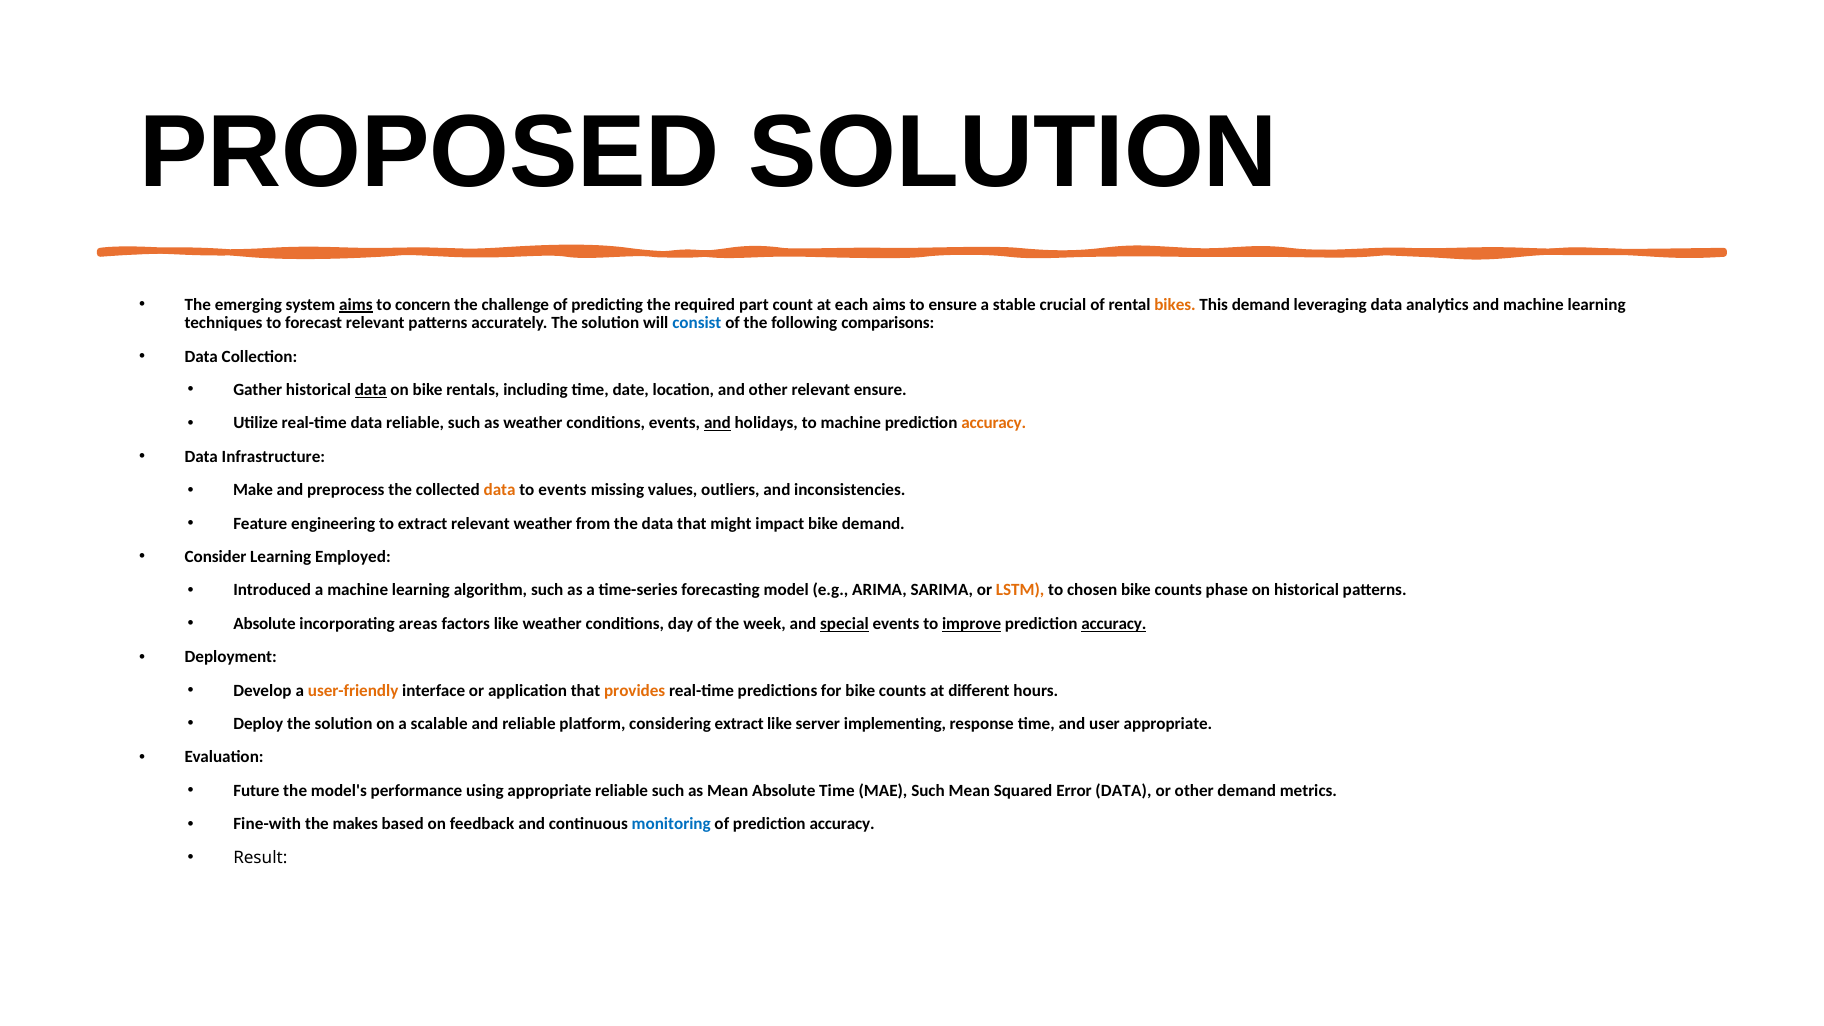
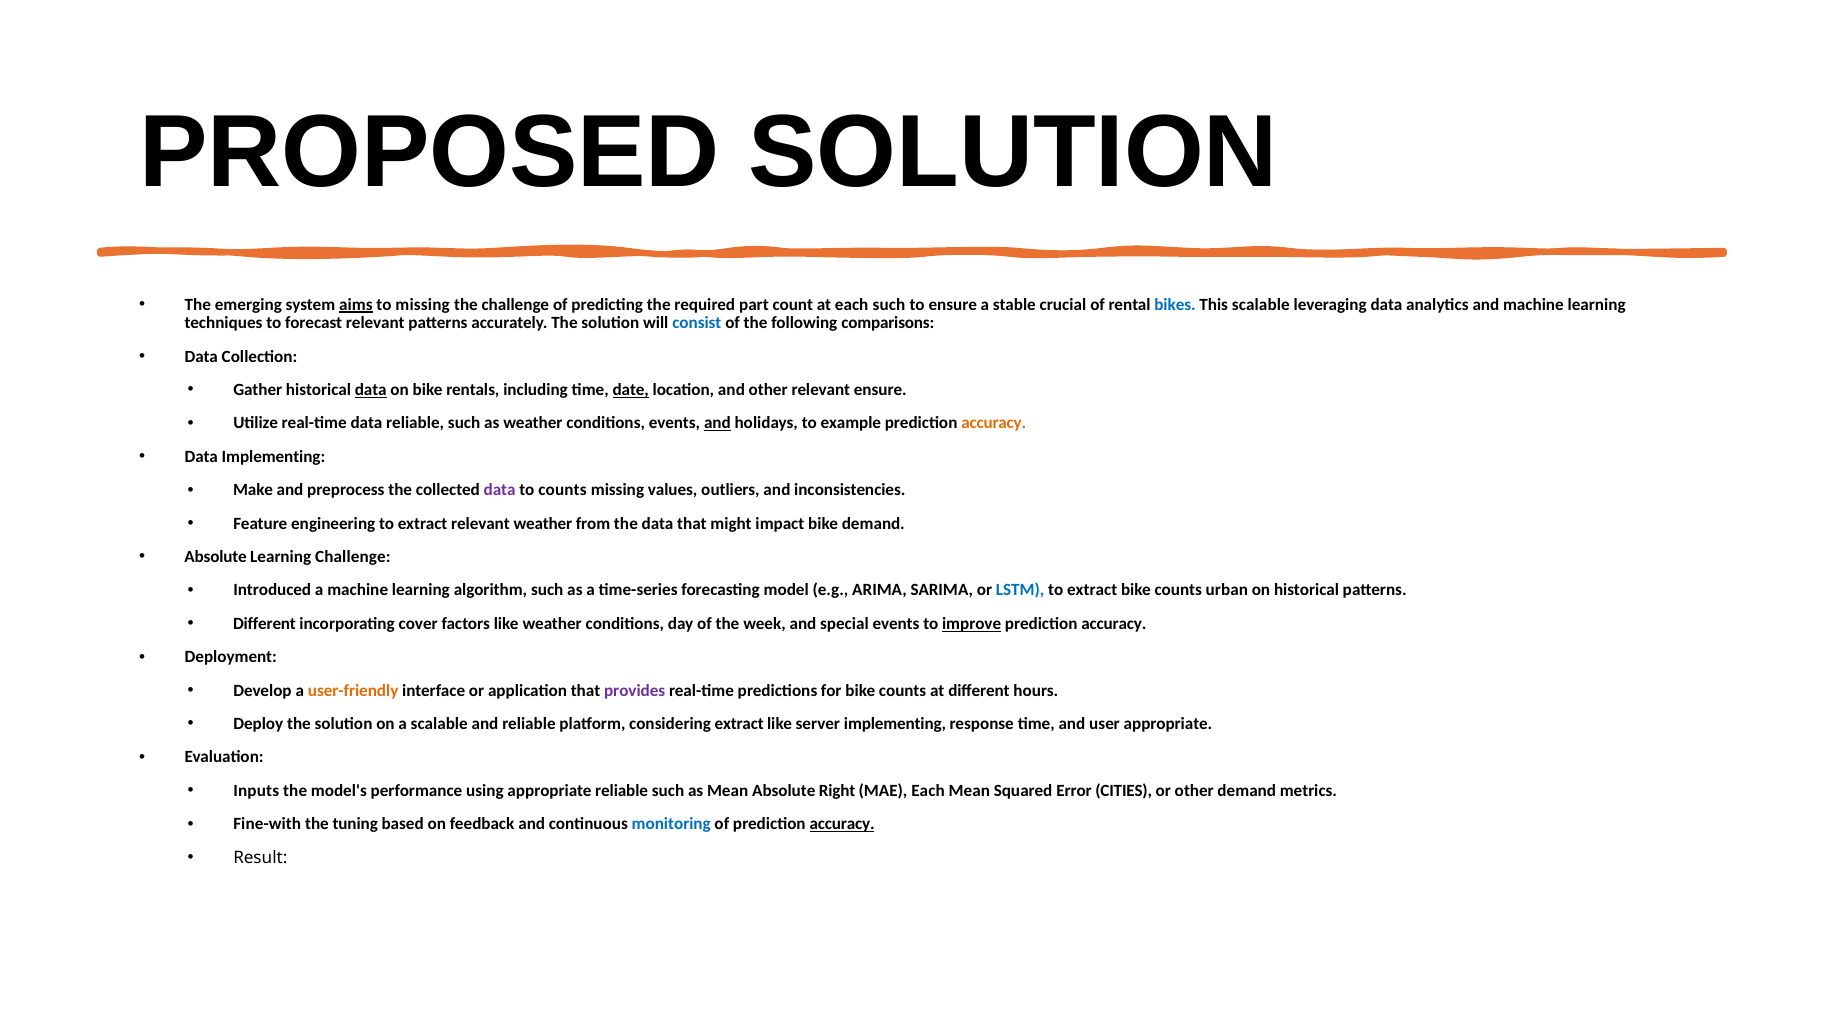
to concern: concern -> missing (423, 305)
each aims: aims -> such (889, 305)
bikes colour: orange -> blue (1175, 305)
This demand: demand -> scalable (1261, 305)
date underline: none -> present (631, 390)
to machine: machine -> example (851, 423)
Data Infrastructure: Infrastructure -> Implementing (273, 457)
data colour: orange -> purple (500, 490)
to events: events -> counts (562, 490)
Consider: Consider -> Absolute (216, 557)
Learning Employed: Employed -> Challenge (353, 557)
LSTM colour: orange -> blue (1020, 590)
chosen: chosen -> extract (1092, 590)
phase: phase -> urban (1227, 590)
Absolute: Absolute -> Different (264, 624)
areas: areas -> cover (418, 624)
special underline: present -> none (844, 624)
accuracy underline: present -> none (1114, 624)
provides colour: orange -> purple (635, 690)
Future: Future -> Inputs (256, 791)
Absolute Time: Time -> Right (837, 791)
MAE Such: Such -> Each (928, 791)
Error DATA: DATA -> CITIES (1124, 791)
makes: makes -> tuning (355, 824)
accuracy underline: none -> present (842, 824)
